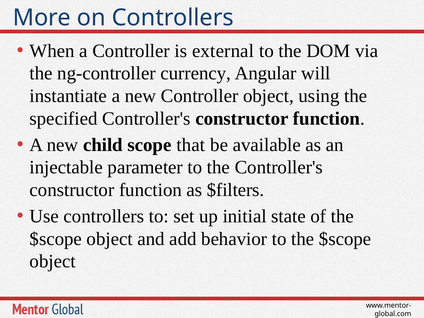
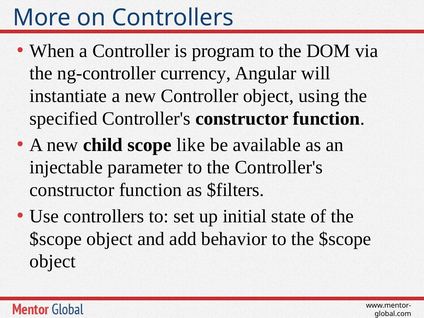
external: external -> program (223, 51)
that: that -> like (191, 145)
